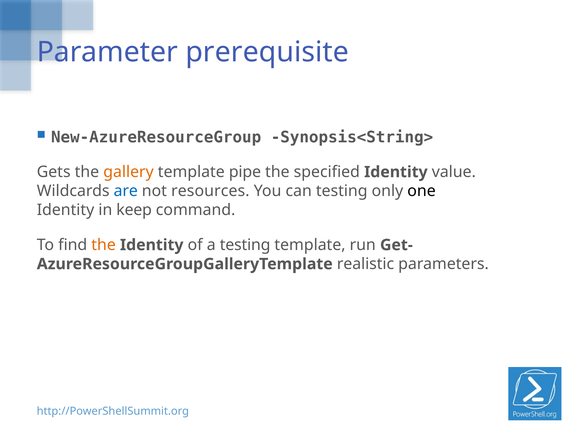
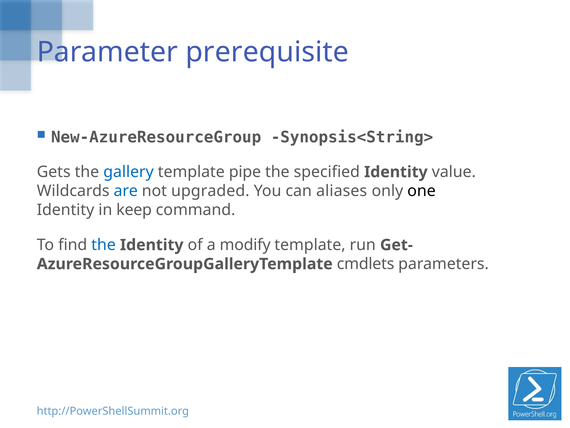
gallery colour: orange -> blue (128, 172)
resources: resources -> upgraded (210, 191)
can testing: testing -> aliases (342, 191)
the colour: orange -> blue (104, 245)
a testing: testing -> modify (245, 245)
realistic: realistic -> cmdlets (366, 264)
